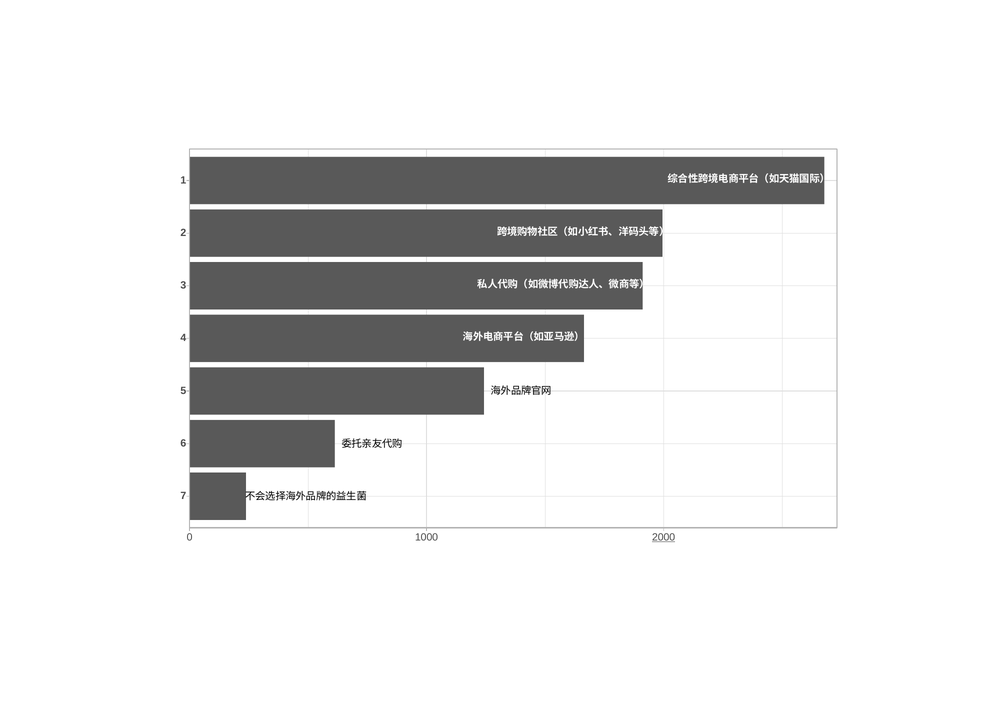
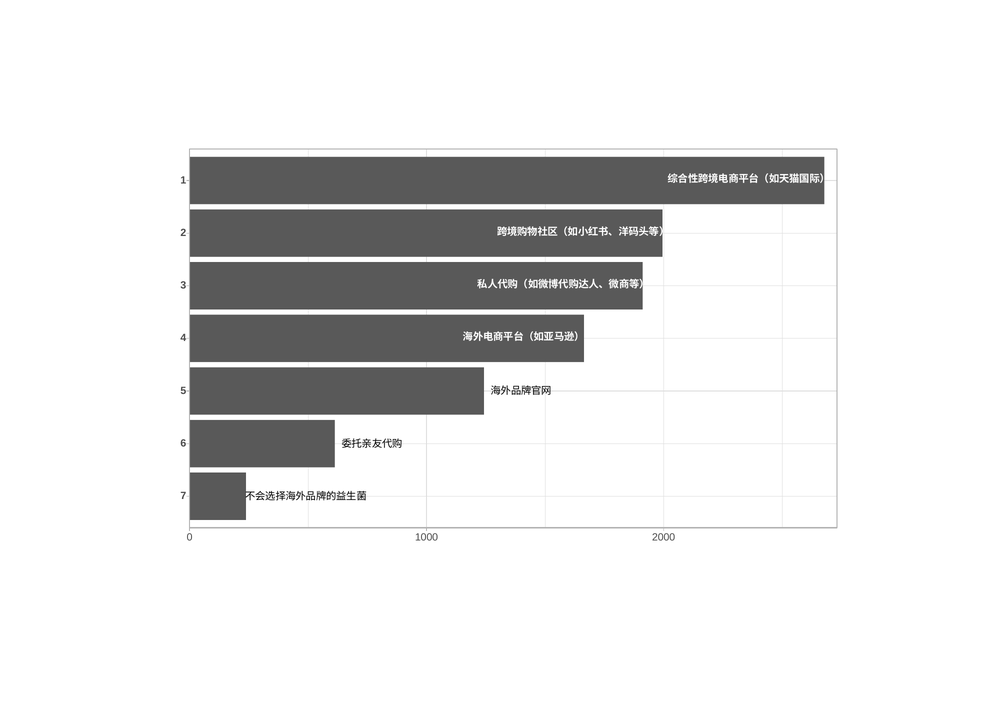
2000 underline: present -> none (664, 537)
